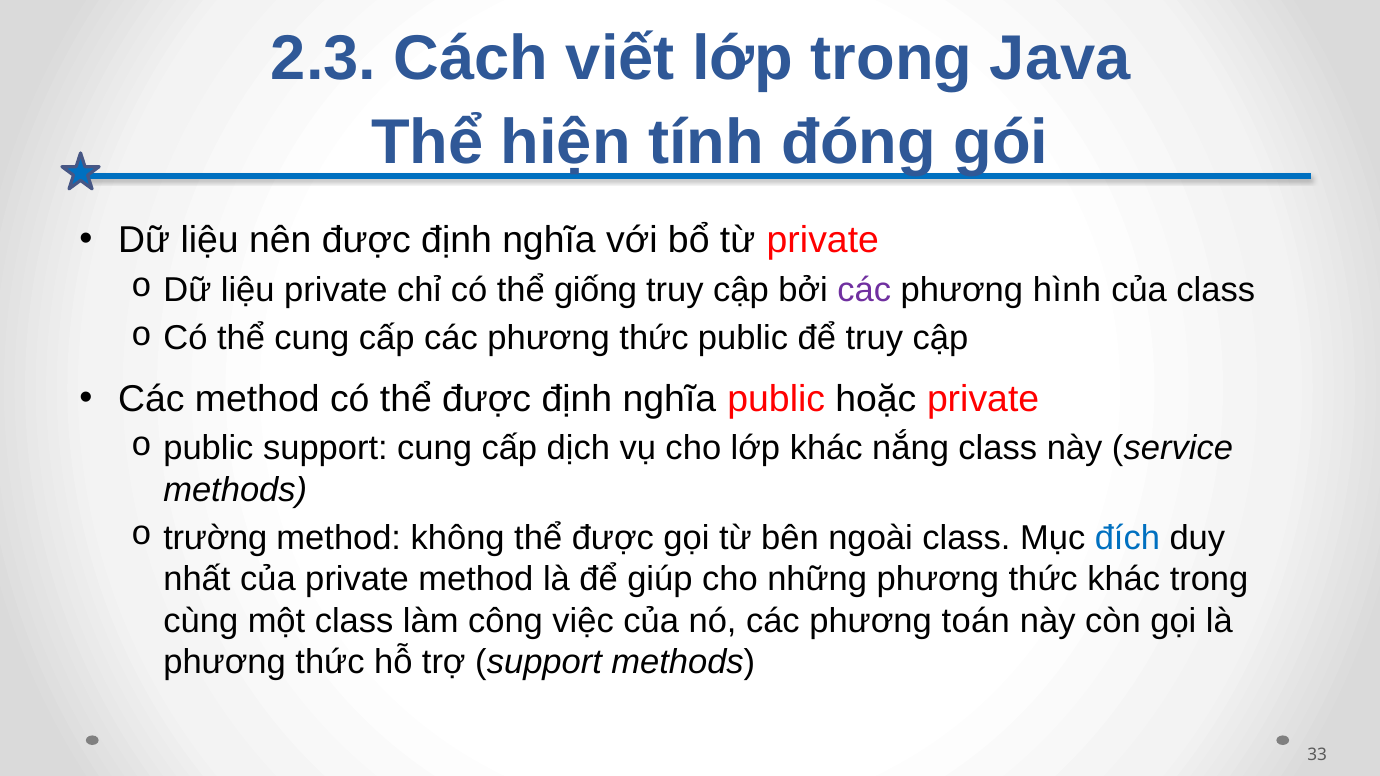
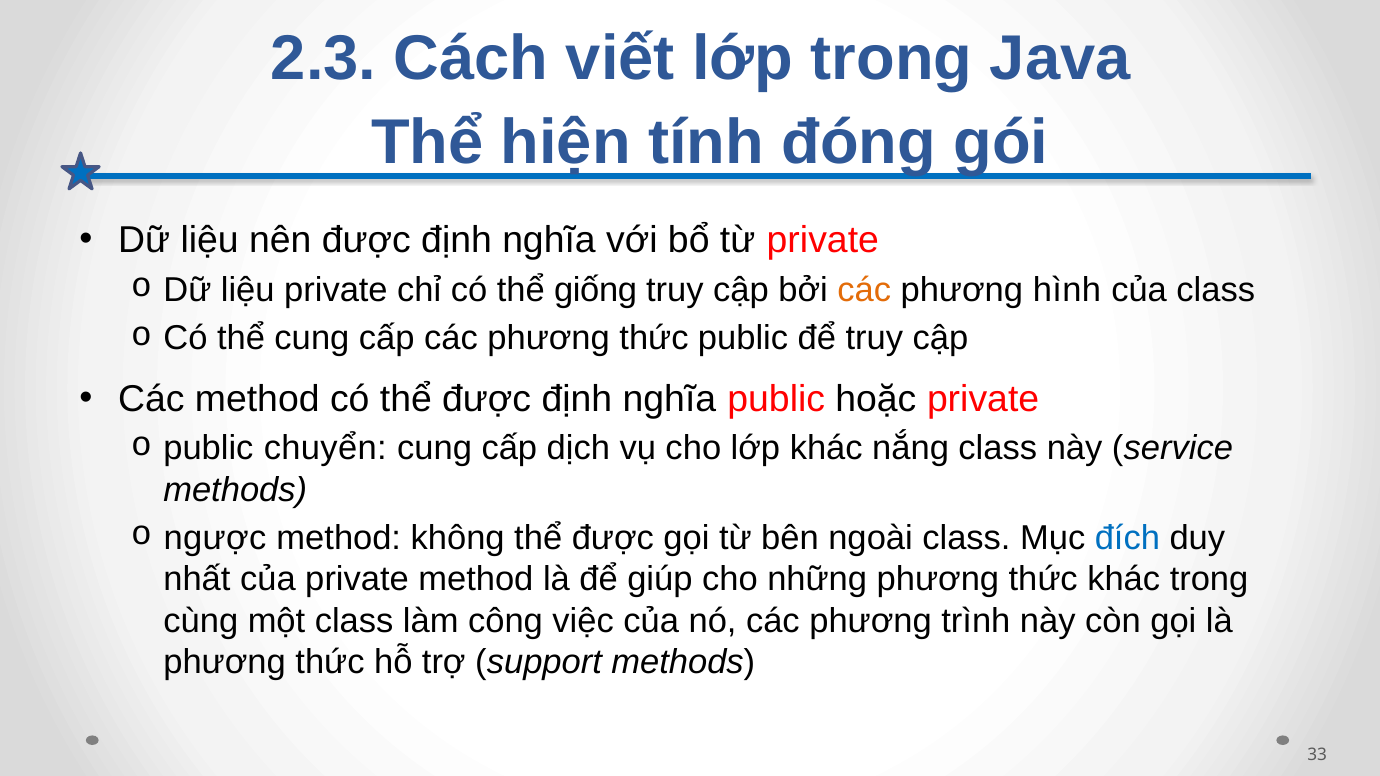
các colour: purple -> orange (864, 290)
public support: support -> chuyển (325, 449)
trường: trường -> ngược (215, 538)
toán: toán -> trình (976, 621)
